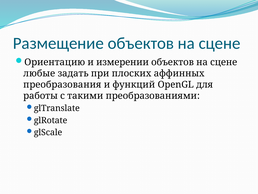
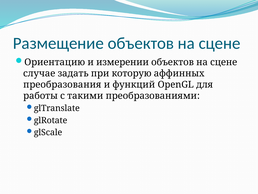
любые: любые -> случае (39, 73)
плоских: плоских -> которую (132, 73)
